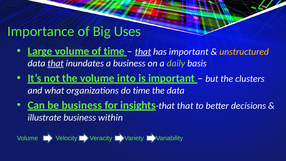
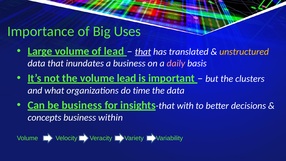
of time: time -> lead (114, 51)
has important: important -> translated (189, 52)
that underline: present -> none (56, 63)
daily colour: light green -> pink (176, 63)
volume into: into -> lead (127, 78)
that that: that -> with (185, 106)
illustrate: illustrate -> concepts (44, 117)
